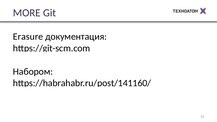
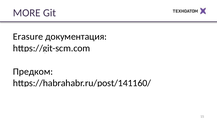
Набором: Набором -> Предком (33, 72)
